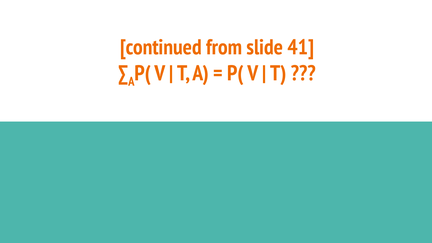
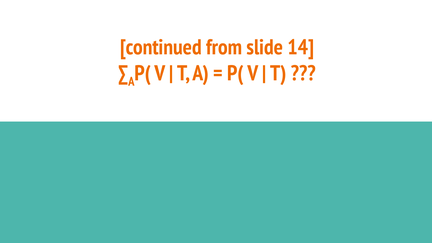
41: 41 -> 14 (301, 48)
